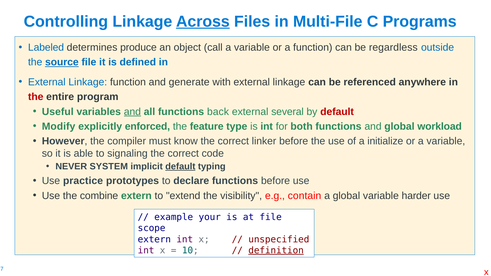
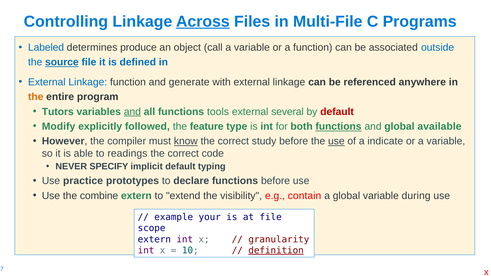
regardless: regardless -> associated (393, 48)
the colour: red -> orange (36, 97)
Useful: Useful -> Tutors (58, 112)
back: back -> tools (218, 112)
enforced: enforced -> followed (147, 127)
functions underline: none -> present (339, 127)
workload: workload -> available (439, 127)
know underline: none -> present (186, 141)
linker: linker -> study (264, 141)
use underline: none -> present (336, 141)
initialize: initialize -> indicate (385, 141)
signaling: signaling -> readings (127, 154)
SYSTEM: SYSTEM -> SPECIFY (109, 167)
default underline: present -> none (180, 167)
harder: harder -> during (416, 196)
unspecified: unspecified -> granularity (279, 239)
